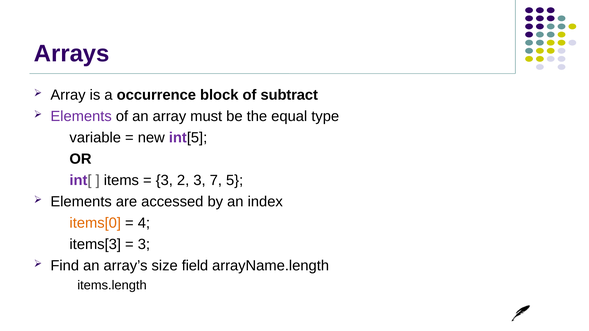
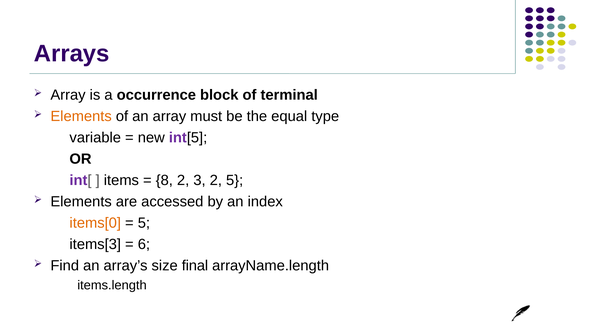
subtract: subtract -> terminal (289, 95)
Elements colour: purple -> orange (81, 116)
3: 3 -> 8 (164, 181)
3 7: 7 -> 2 (216, 181)
4: 4 -> 5 (144, 223)
3: 3 -> 6 (144, 245)
field: field -> final (195, 266)
